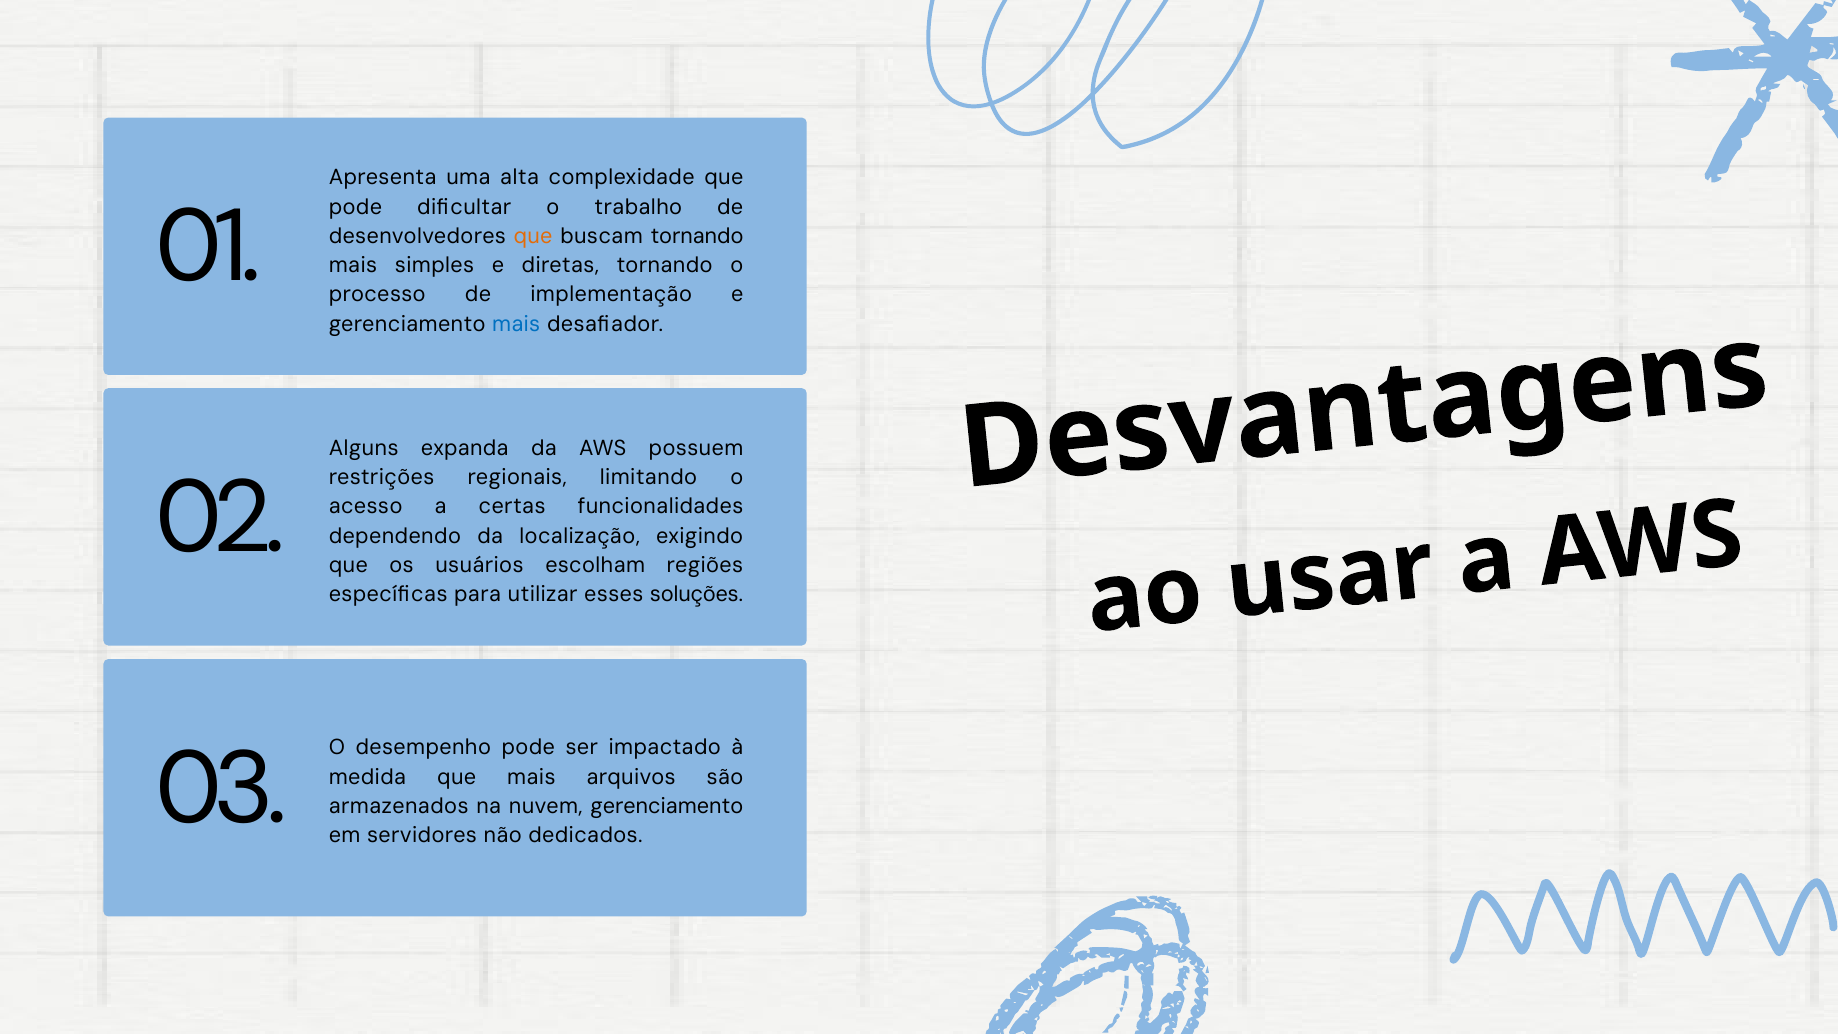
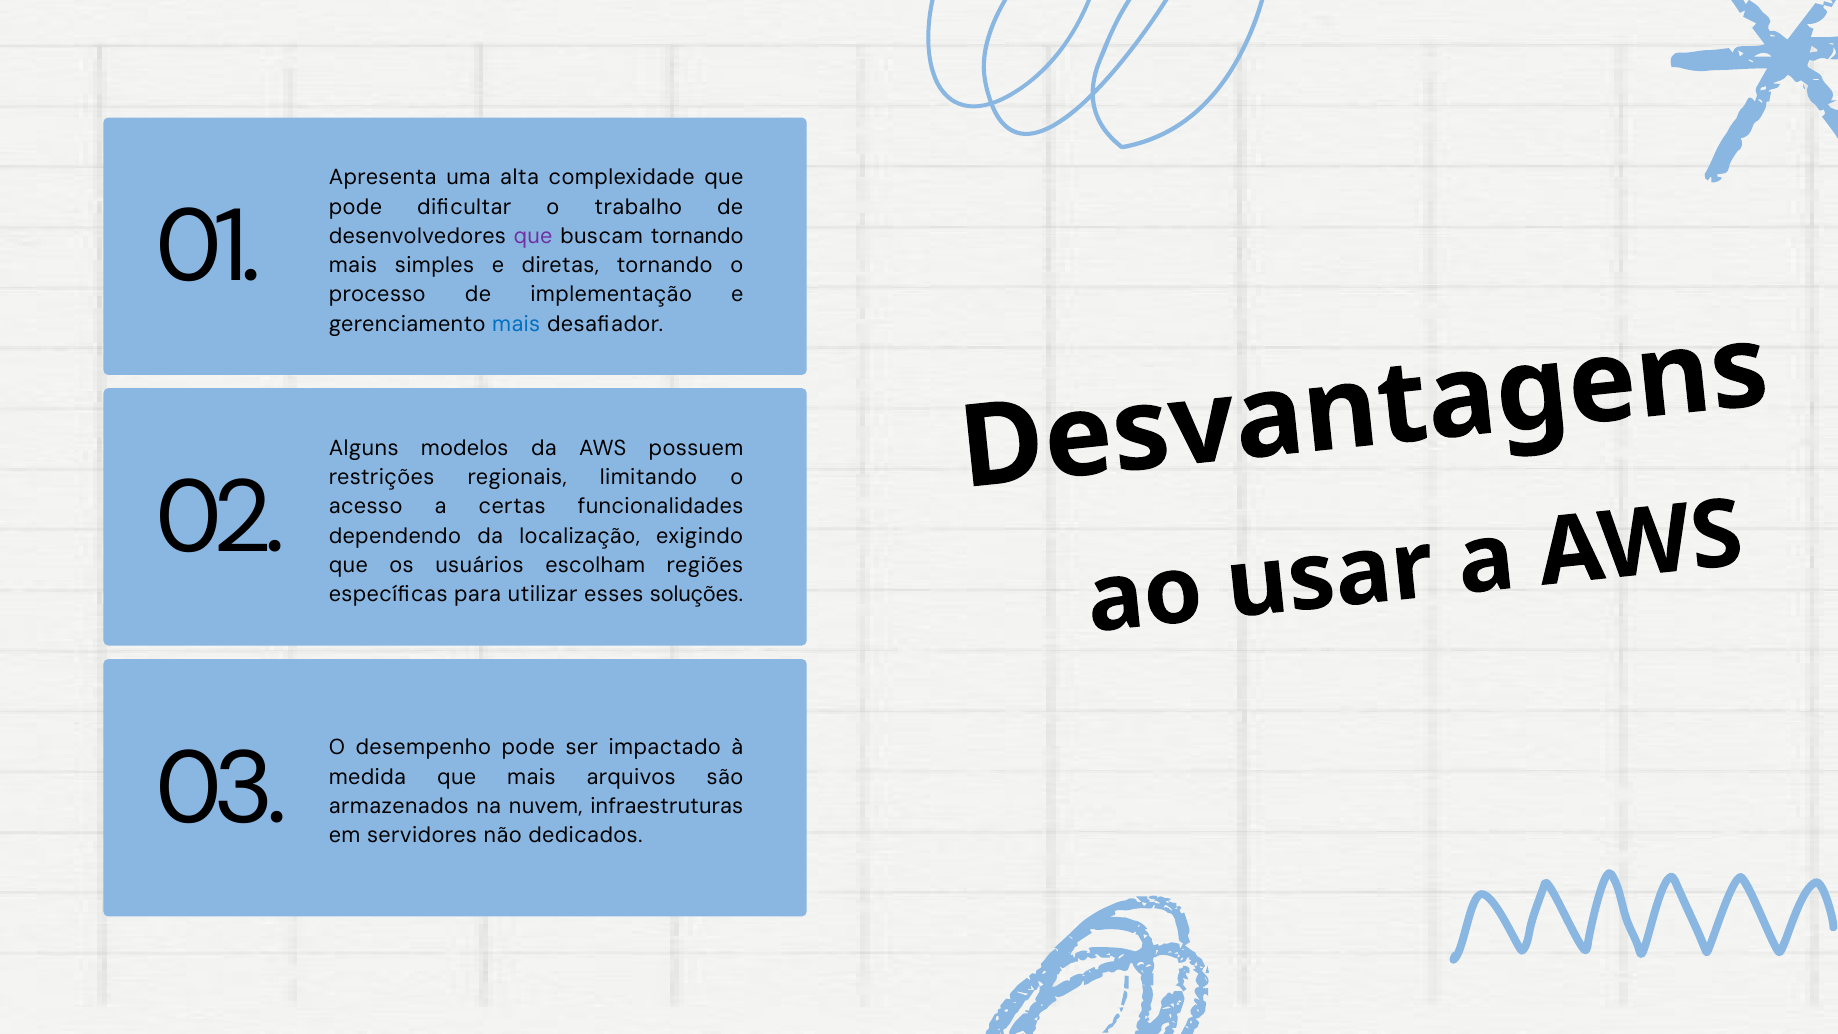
que colour: orange -> purple (533, 236)
expanda: expanda -> modelos (465, 448)
nuvem gerenciamento: gerenciamento -> infraestruturas (667, 806)
